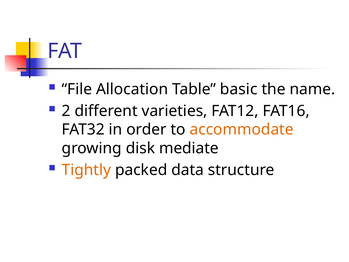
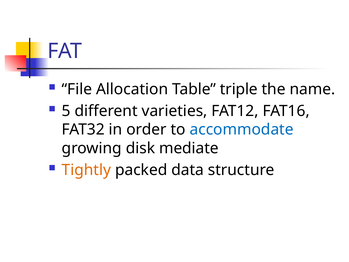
basic: basic -> triple (239, 89)
2: 2 -> 5 (66, 111)
accommodate colour: orange -> blue (242, 129)
